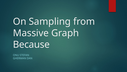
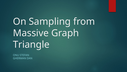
Because: Because -> Triangle (31, 44)
